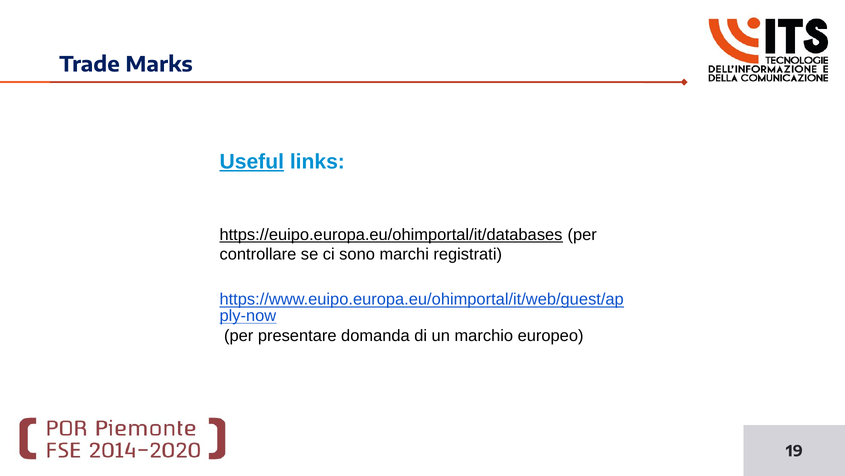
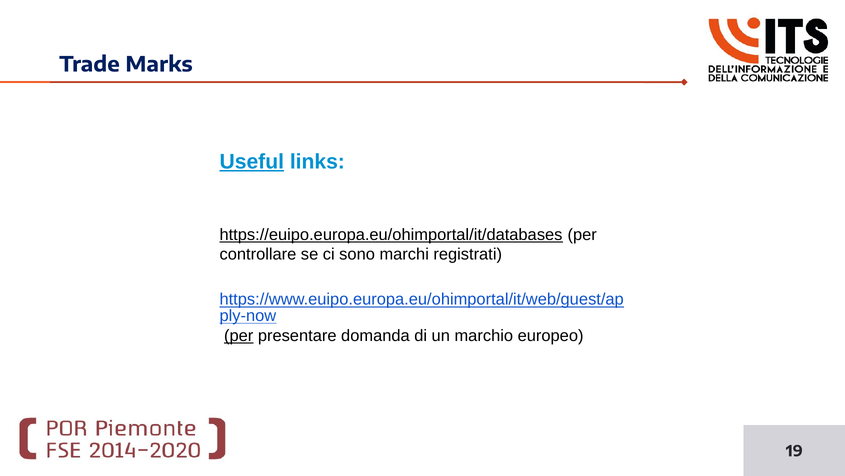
per underline: none -> present (239, 335)
